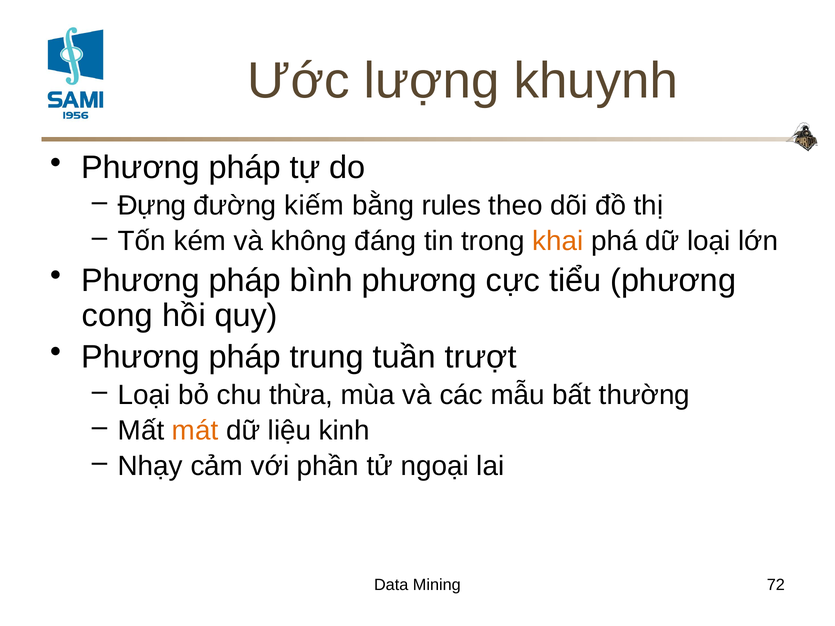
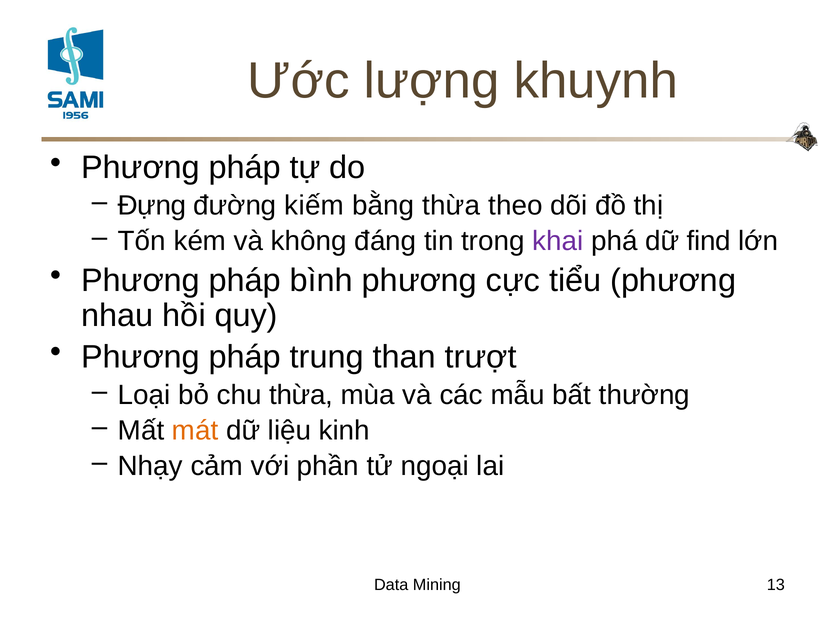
bằng rules: rules -> thừa (451, 206)
khai colour: orange -> purple (558, 241)
dữ loại: loại -> find (709, 241)
cong: cong -> nhau (117, 316)
tuần: tuần -> than (404, 357)
72: 72 -> 13 (776, 585)
